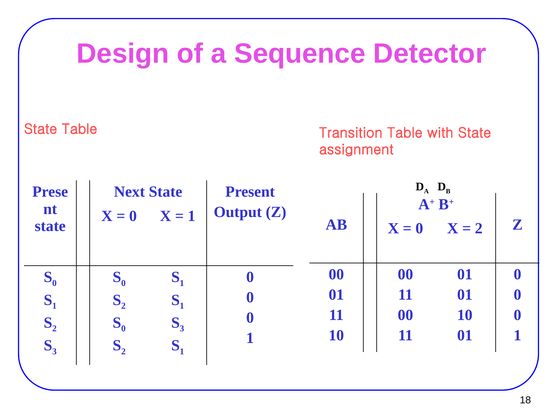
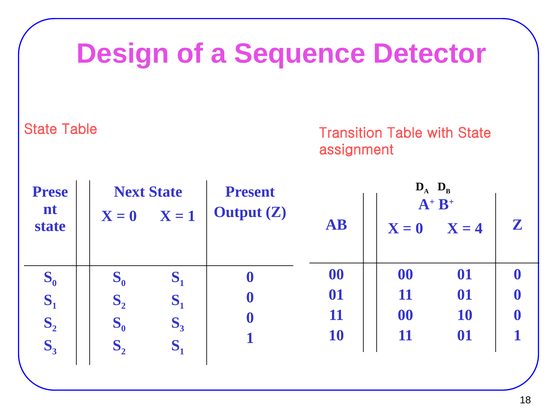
2: 2 -> 4 (479, 228)
